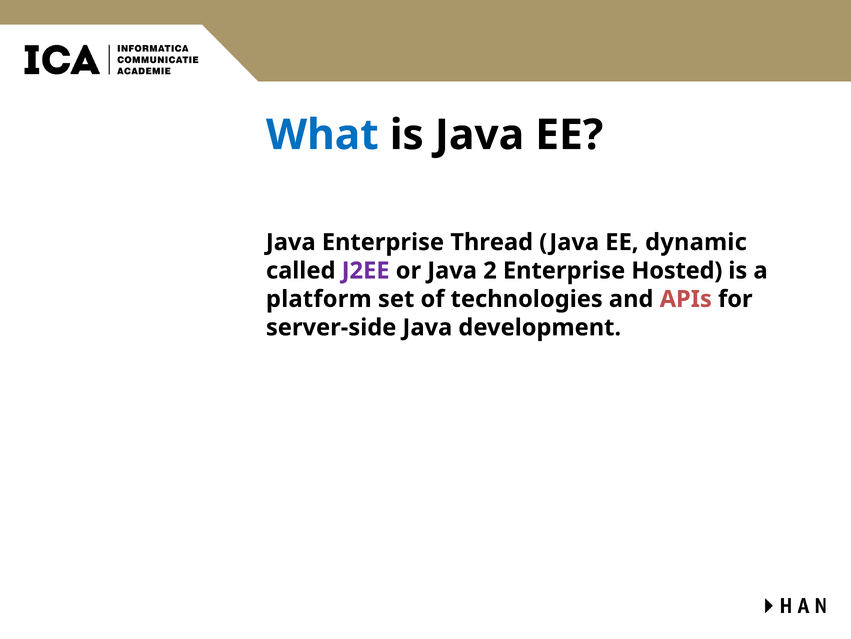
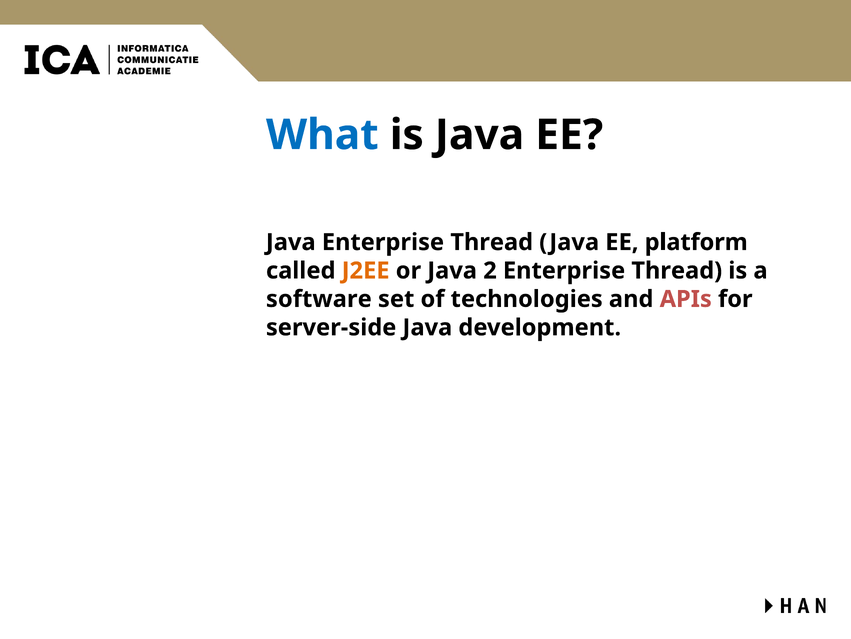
dynamic: dynamic -> platform (696, 242)
J2EE colour: purple -> orange (366, 270)
2 Enterprise Hosted: Hosted -> Thread (677, 270)
platform: platform -> software (319, 299)
